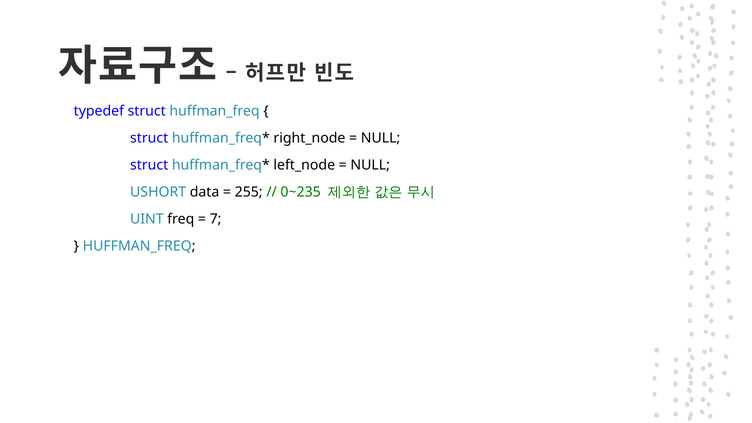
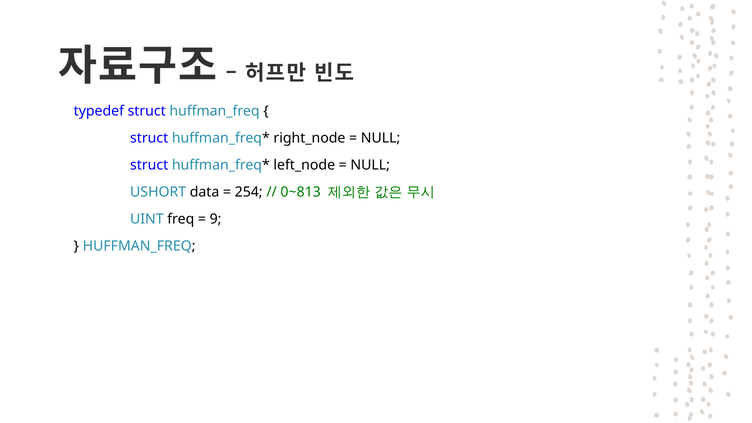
255: 255 -> 254 (249, 192)
0~235: 0~235 -> 0~813 (301, 192)
7: 7 -> 9 (216, 219)
